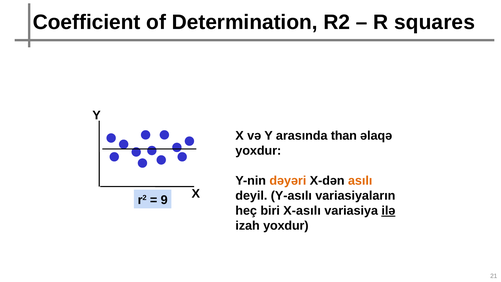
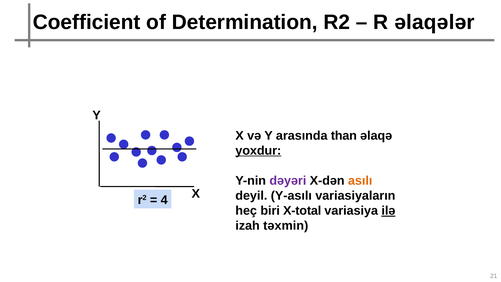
squares: squares -> əlaqələr (435, 22)
yoxdur underline: none -> present (258, 151)
dəyəri colour: orange -> purple (288, 181)
9: 9 -> 4 (164, 200)
X-asılı: X-asılı -> X-total (302, 211)
izah yoxdur: yoxdur -> təxmin (286, 226)
